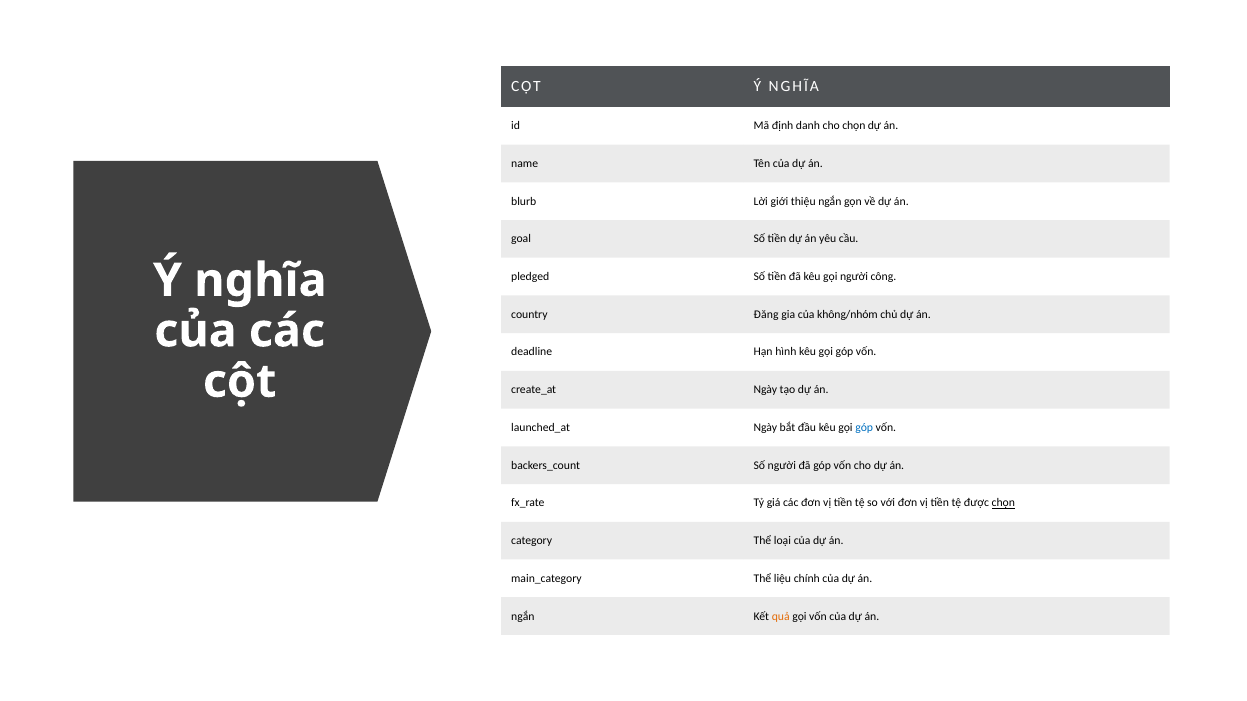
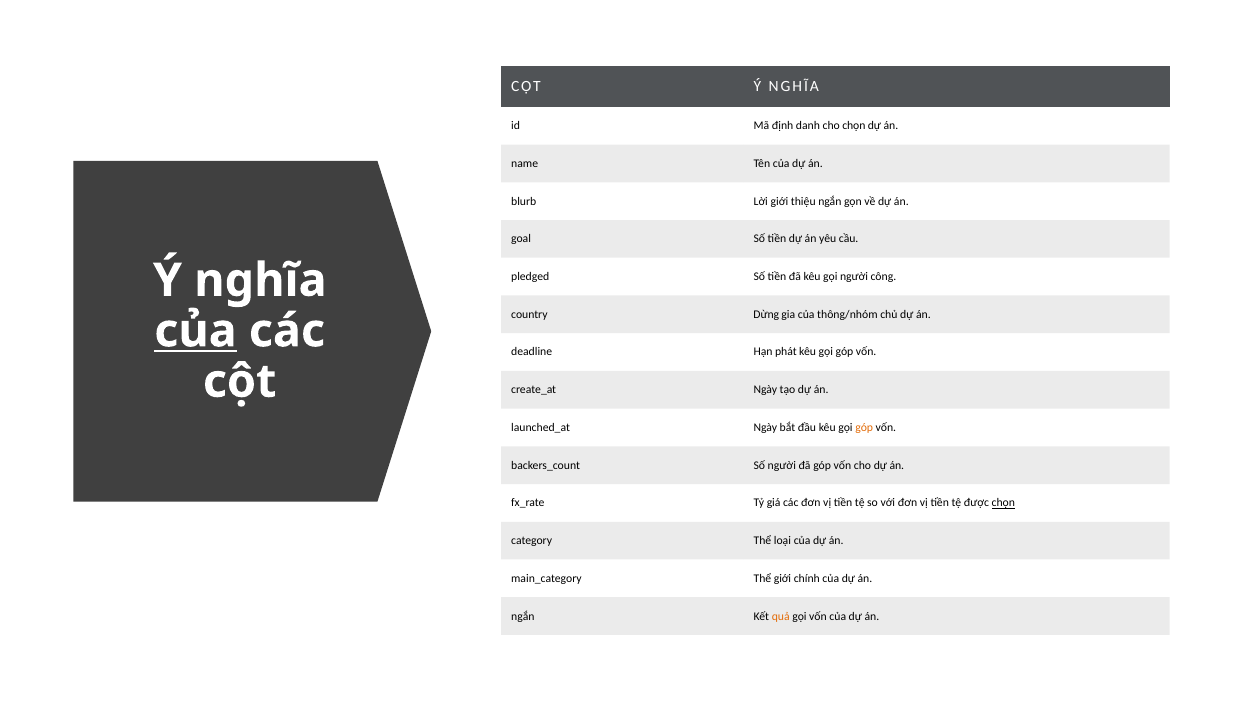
Đăng: Đăng -> Dừng (766, 315)
không/nhóm: không/nhóm -> thông/nhóm (847, 315)
của underline: none -> present (195, 331)
hình: hình -> phát (786, 352)
góp colour: blue -> orange (864, 428)
Thể liệu: liệu -> giới (783, 579)
